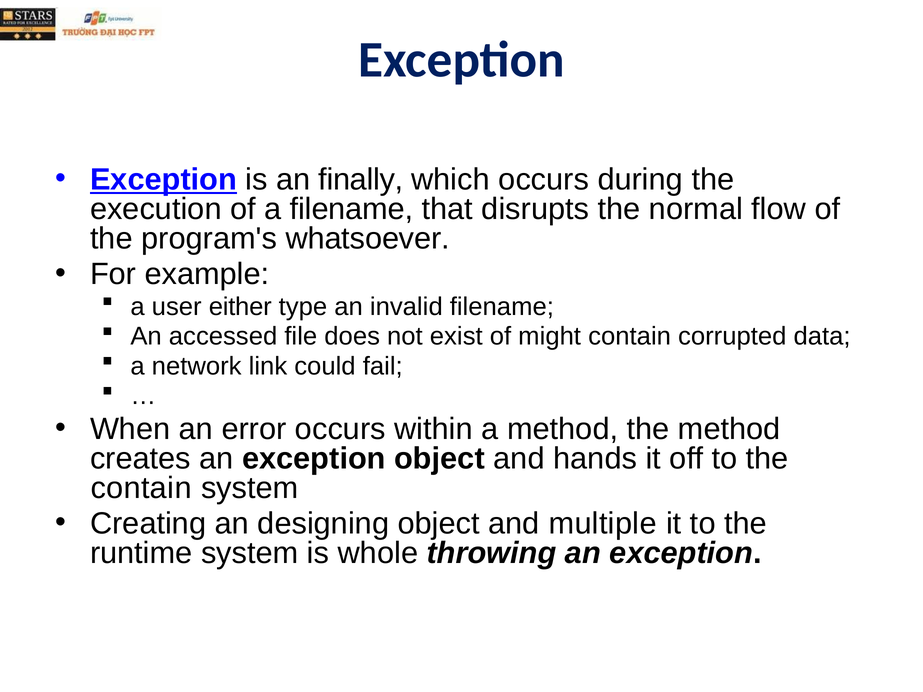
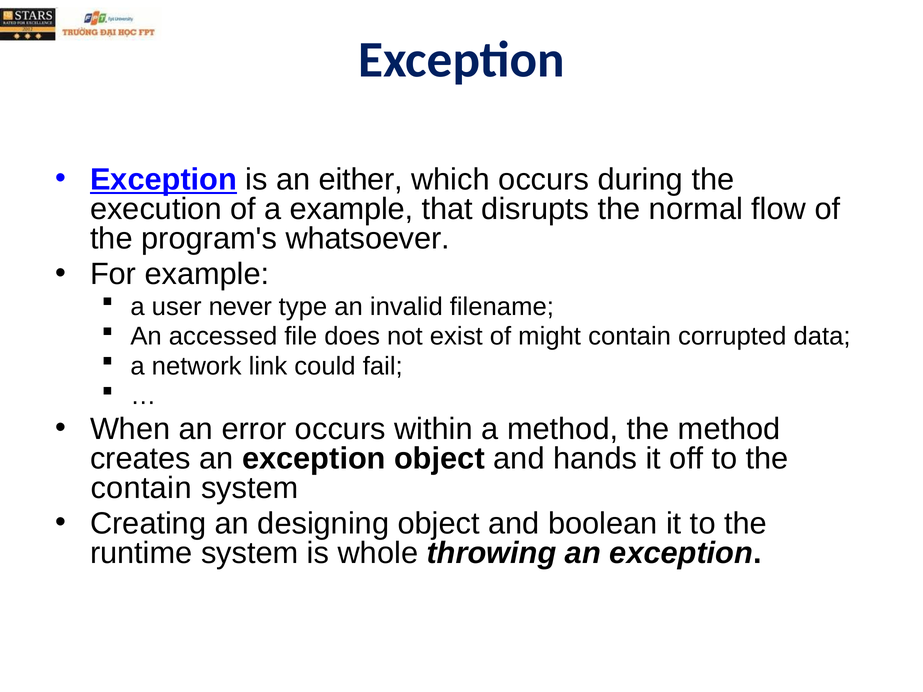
finally: finally -> either (361, 180)
a filename: filename -> example (352, 209)
either: either -> never (240, 307)
multiple: multiple -> boolean (603, 524)
